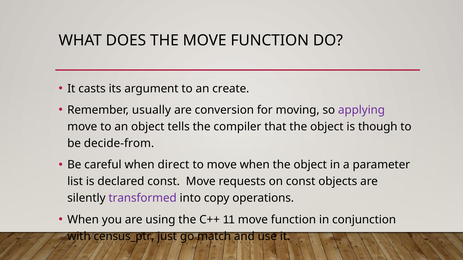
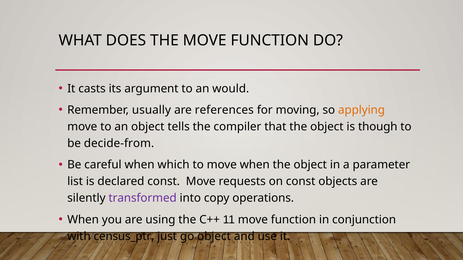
create: create -> would (231, 89)
conversion: conversion -> references (224, 110)
applying colour: purple -> orange (362, 110)
direct: direct -> which (174, 165)
go match: match -> object (214, 237)
